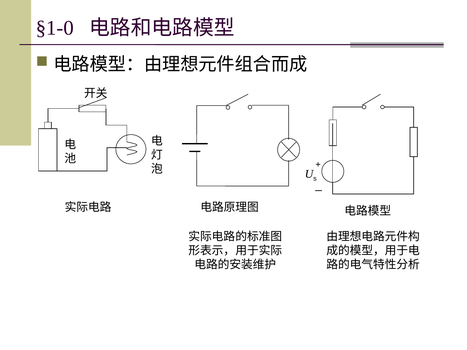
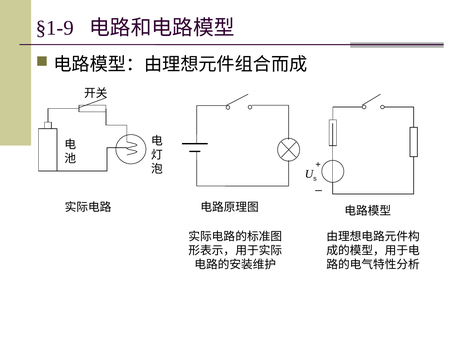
§1-0: §1-0 -> §1-9 (55, 28)
